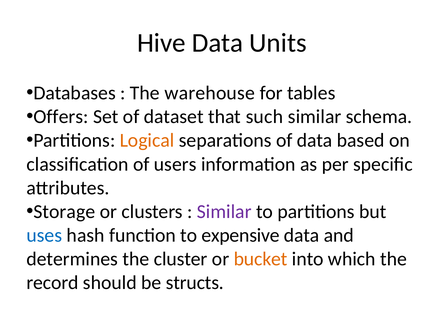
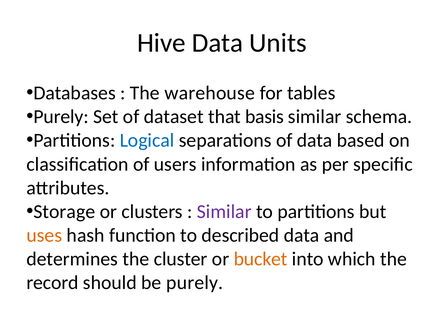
Offers: Offers -> Purely (61, 117)
such: such -> basis (265, 117)
Logical colour: orange -> blue (147, 140)
uses colour: blue -> orange (44, 235)
expensive: expensive -> described (240, 235)
be structs: structs -> purely (195, 283)
